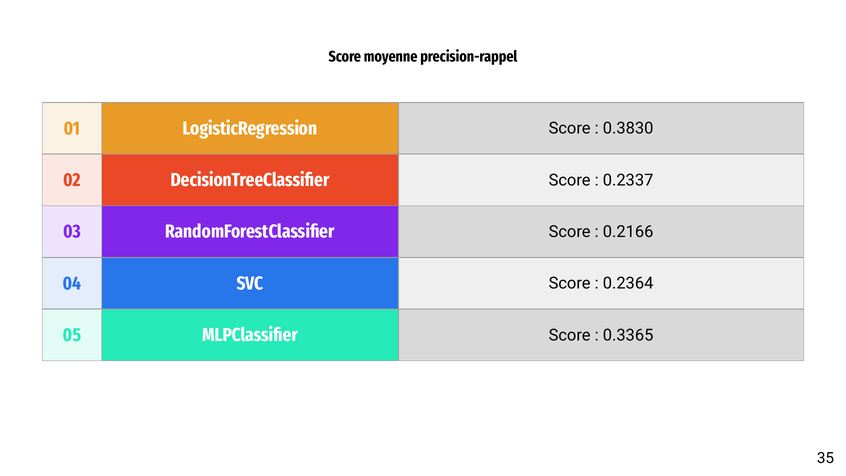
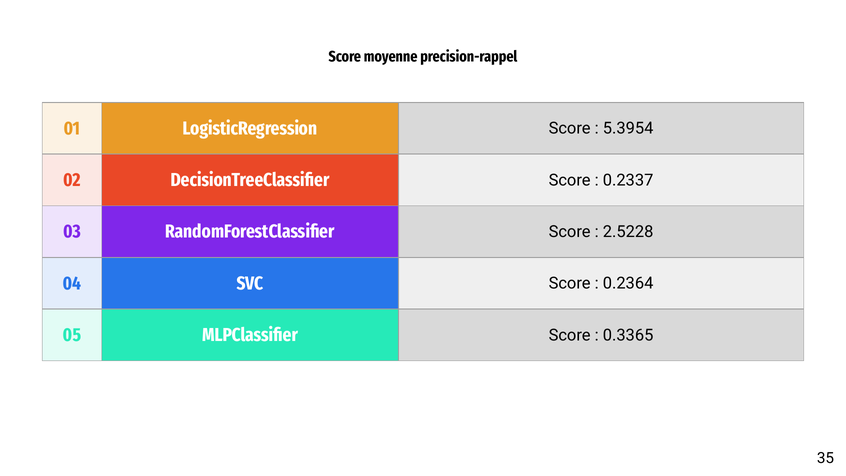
0.3830: 0.3830 -> 5.3954 (628, 128)
0.2166: 0.2166 -> 2.5228 (628, 232)
